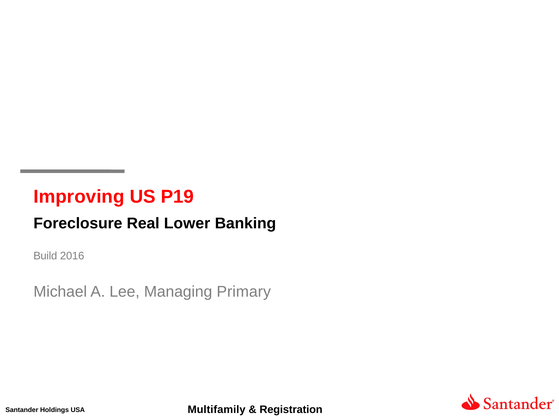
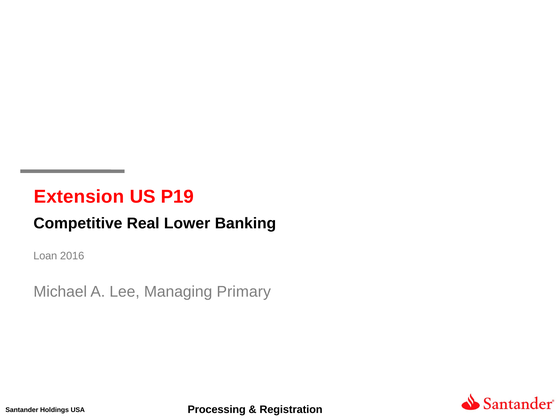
Improving: Improving -> Extension (79, 197)
Foreclosure: Foreclosure -> Competitive (78, 223)
Build: Build -> Loan (45, 256)
Multifamily: Multifamily -> Processing (217, 410)
